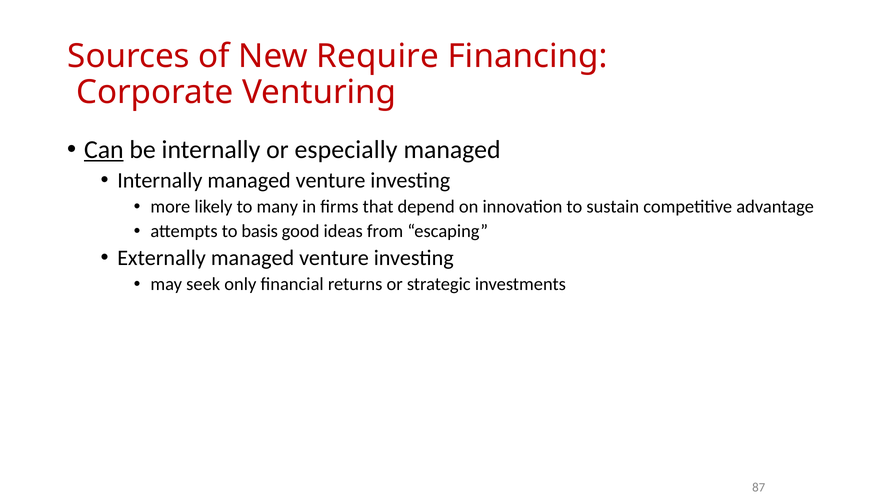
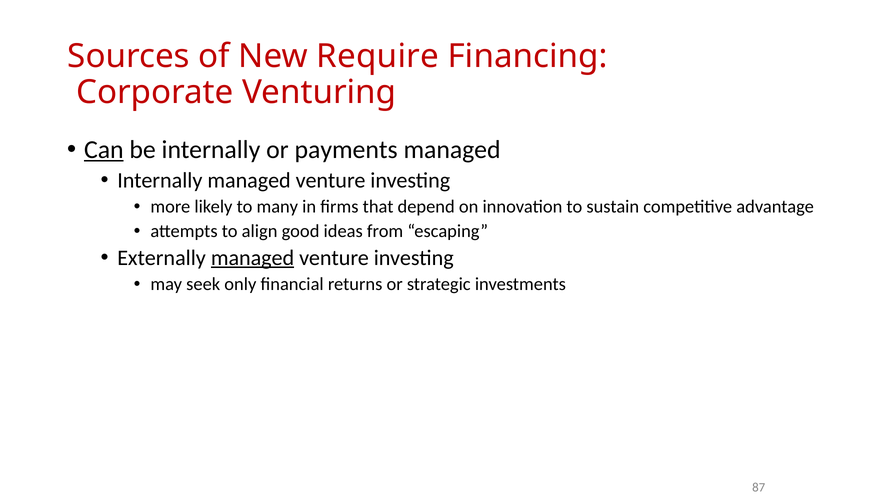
especially: especially -> payments (346, 150)
basis: basis -> align (260, 231)
managed underline: none -> present (253, 258)
